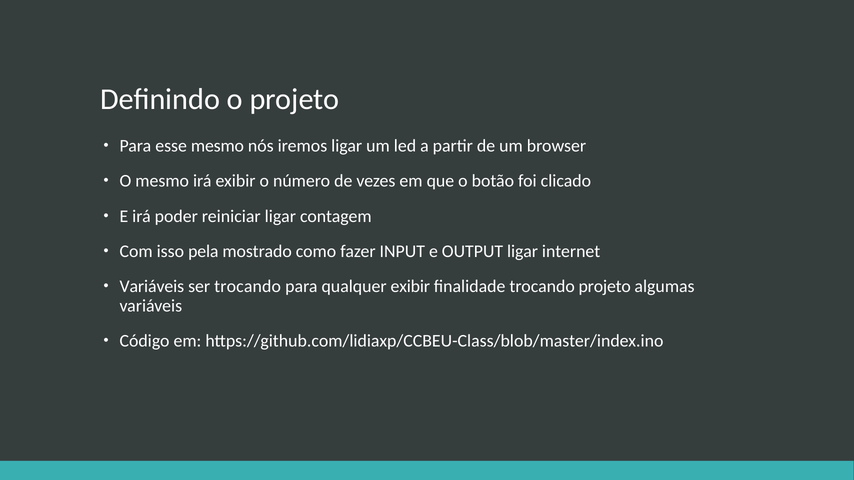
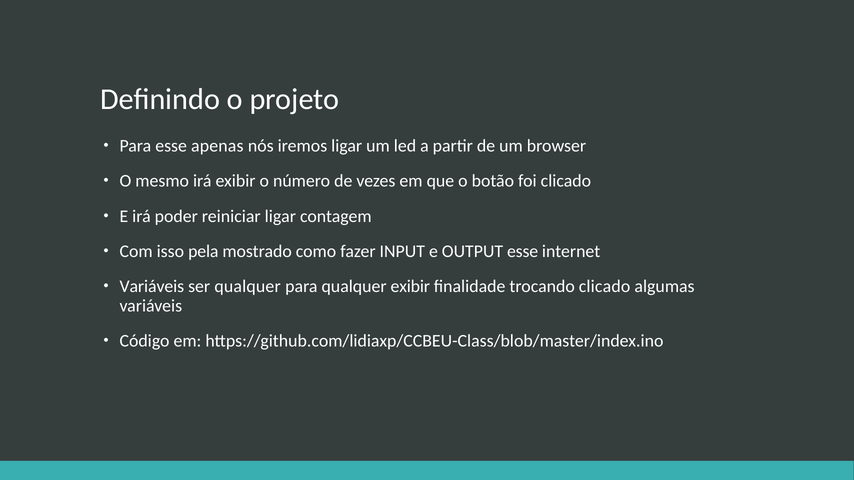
esse mesmo: mesmo -> apenas (217, 146)
OUTPUT ligar: ligar -> esse (523, 252)
ser trocando: trocando -> qualquer (248, 287)
trocando projeto: projeto -> clicado (605, 287)
